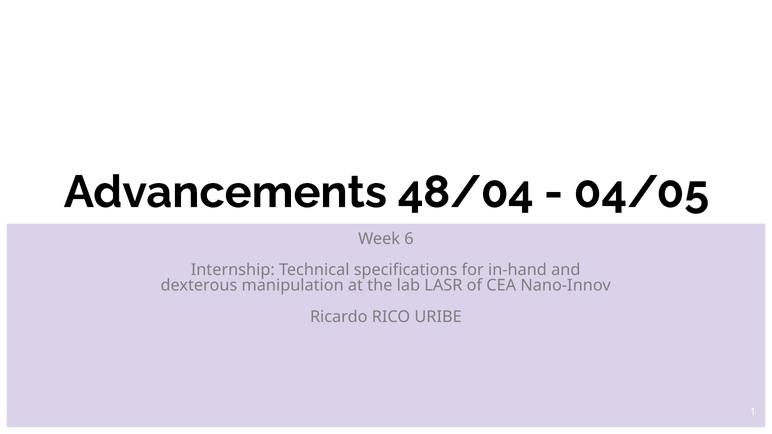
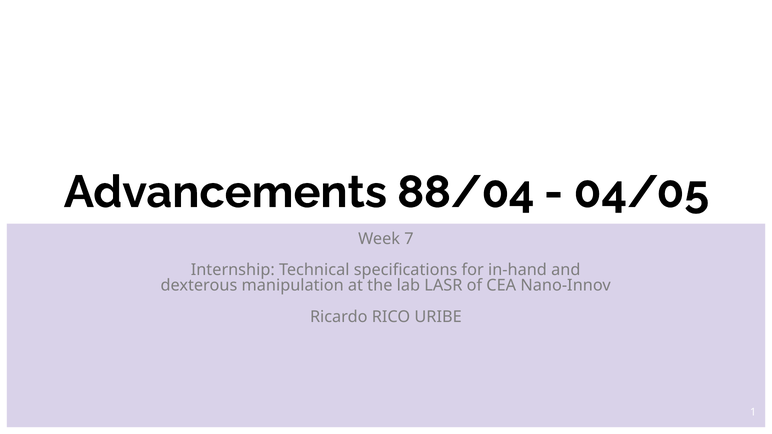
48/04: 48/04 -> 88/04 (466, 192)
6: 6 -> 7 (409, 239)
